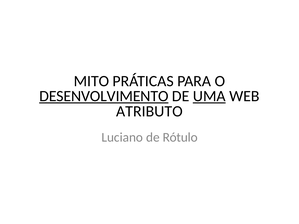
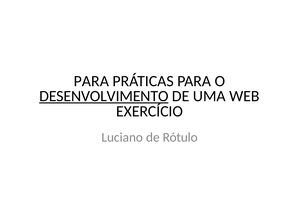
MITO: MITO -> PARA (91, 81)
UMA underline: present -> none (209, 96)
ATRIBUTO: ATRIBUTO -> EXERCÍCIO (149, 111)
